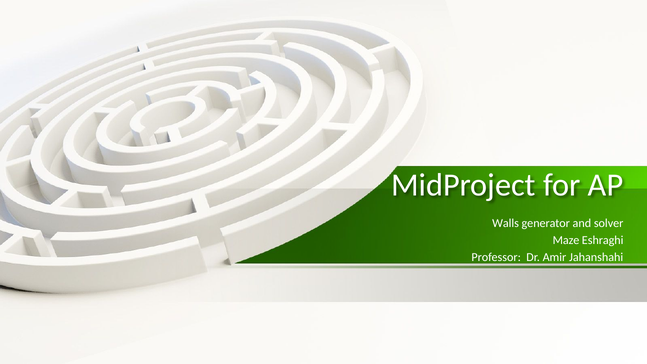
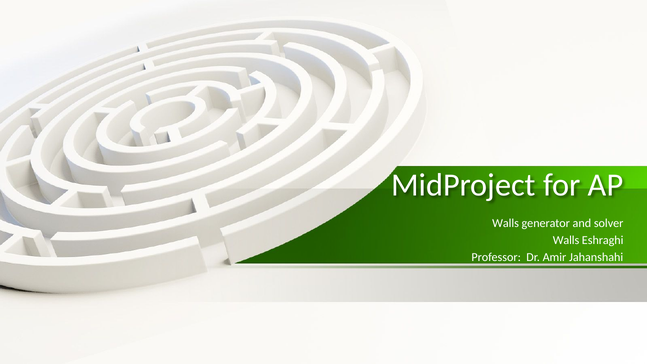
Maze: Maze -> Walls (566, 240)
